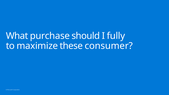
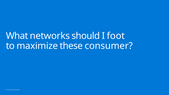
purchase: purchase -> networks (50, 36)
fully: fully -> foot (116, 36)
